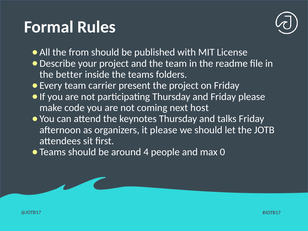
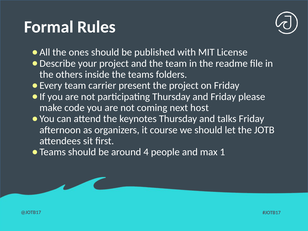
from: from -> ones (79, 52)
better: better -> others (69, 74)
it please: please -> course (164, 130)
0: 0 -> 1 (222, 152)
